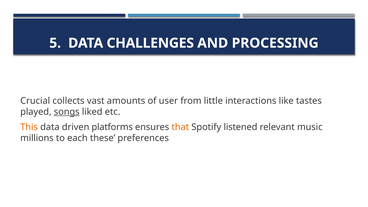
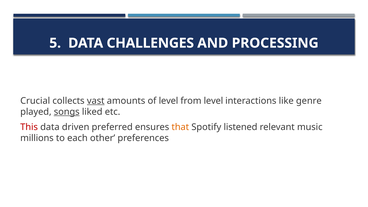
vast underline: none -> present (96, 101)
of user: user -> level (168, 101)
from little: little -> level (213, 101)
tastes: tastes -> genre (309, 101)
This colour: orange -> red (29, 127)
platforms: platforms -> preferred (112, 127)
these: these -> other (103, 138)
